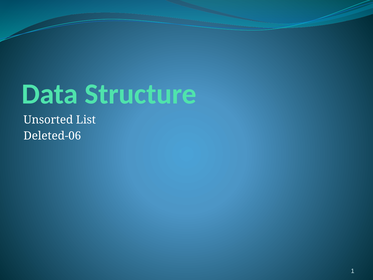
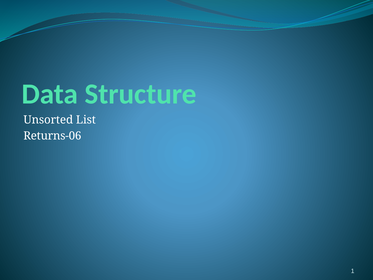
Deleted-06: Deleted-06 -> Returns-06 (52, 136)
